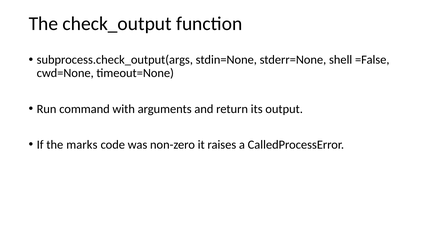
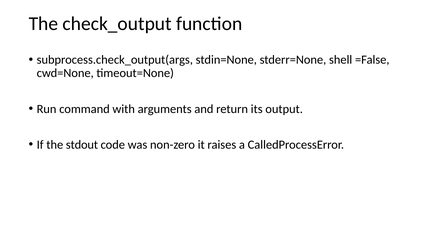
marks: marks -> stdout (82, 144)
